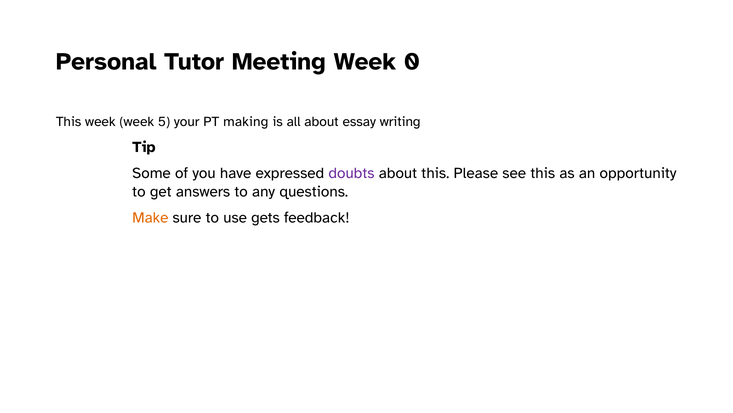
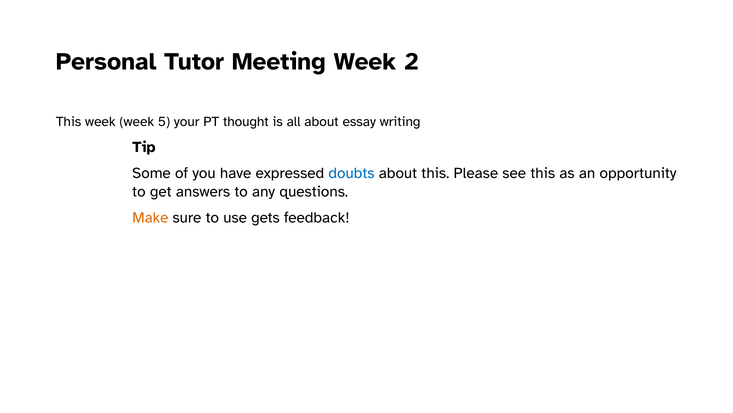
0: 0 -> 2 (411, 62)
making: making -> thought (246, 122)
doubts colour: purple -> blue (352, 173)
